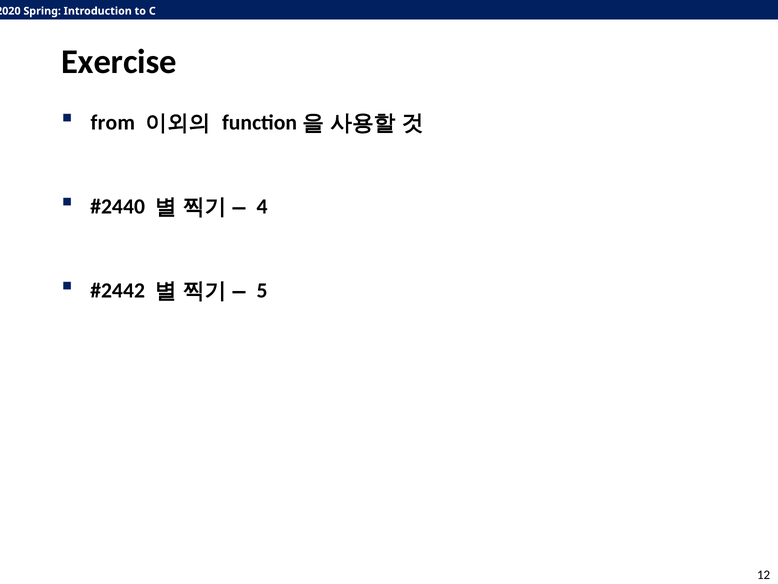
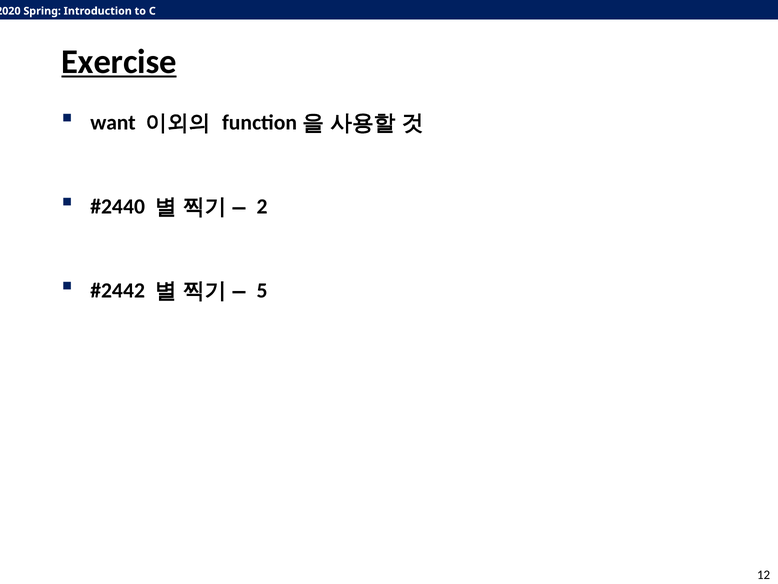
Exercise underline: none -> present (119, 62)
from: from -> want (113, 123)
4: 4 -> 2 (262, 207)
